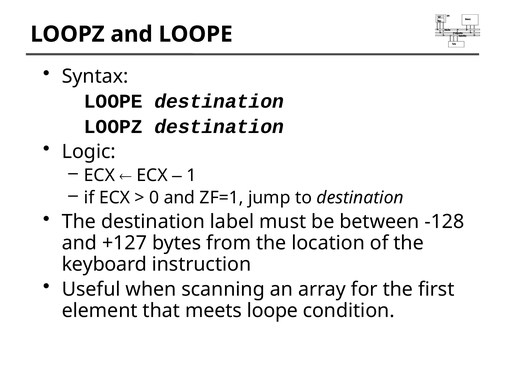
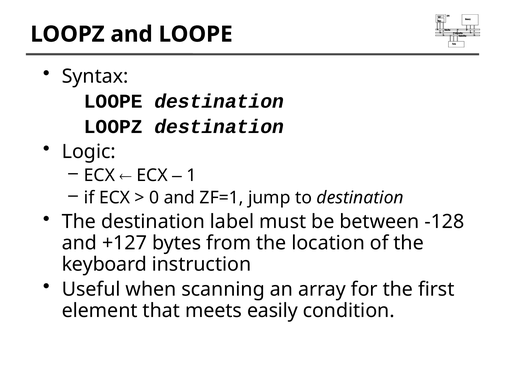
meets loope: loope -> easily (272, 310)
